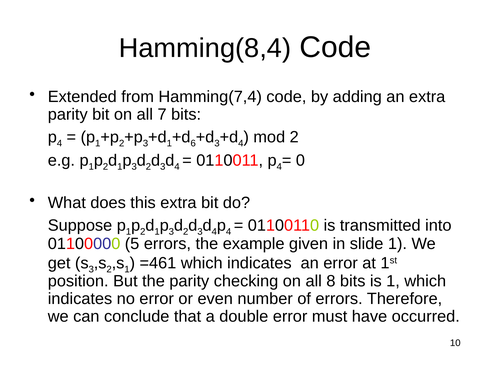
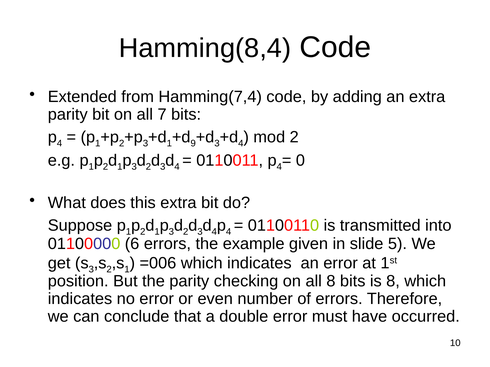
6: 6 -> 9 (193, 144)
5: 5 -> 6 (132, 244)
slide 1: 1 -> 5 (397, 244)
=461: =461 -> =006 (158, 264)
is 1: 1 -> 8 (393, 282)
